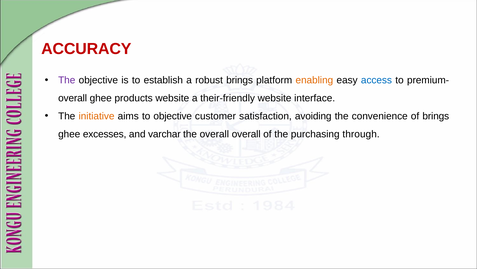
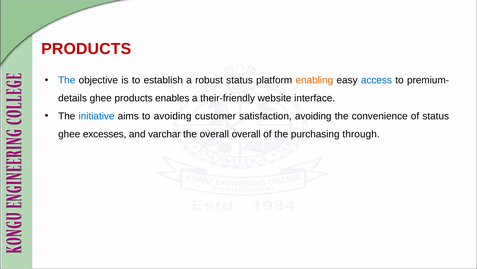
ACCURACY: ACCURACY -> PRODUCTS (86, 49)
The colour: purple -> blue (67, 80)
robust brings: brings -> status (240, 80)
overall: overall -> details (73, 98)
products website: website -> enables (172, 98)
initiative colour: orange -> blue (97, 116)
to objective: objective -> avoiding (173, 116)
of brings: brings -> status (436, 116)
